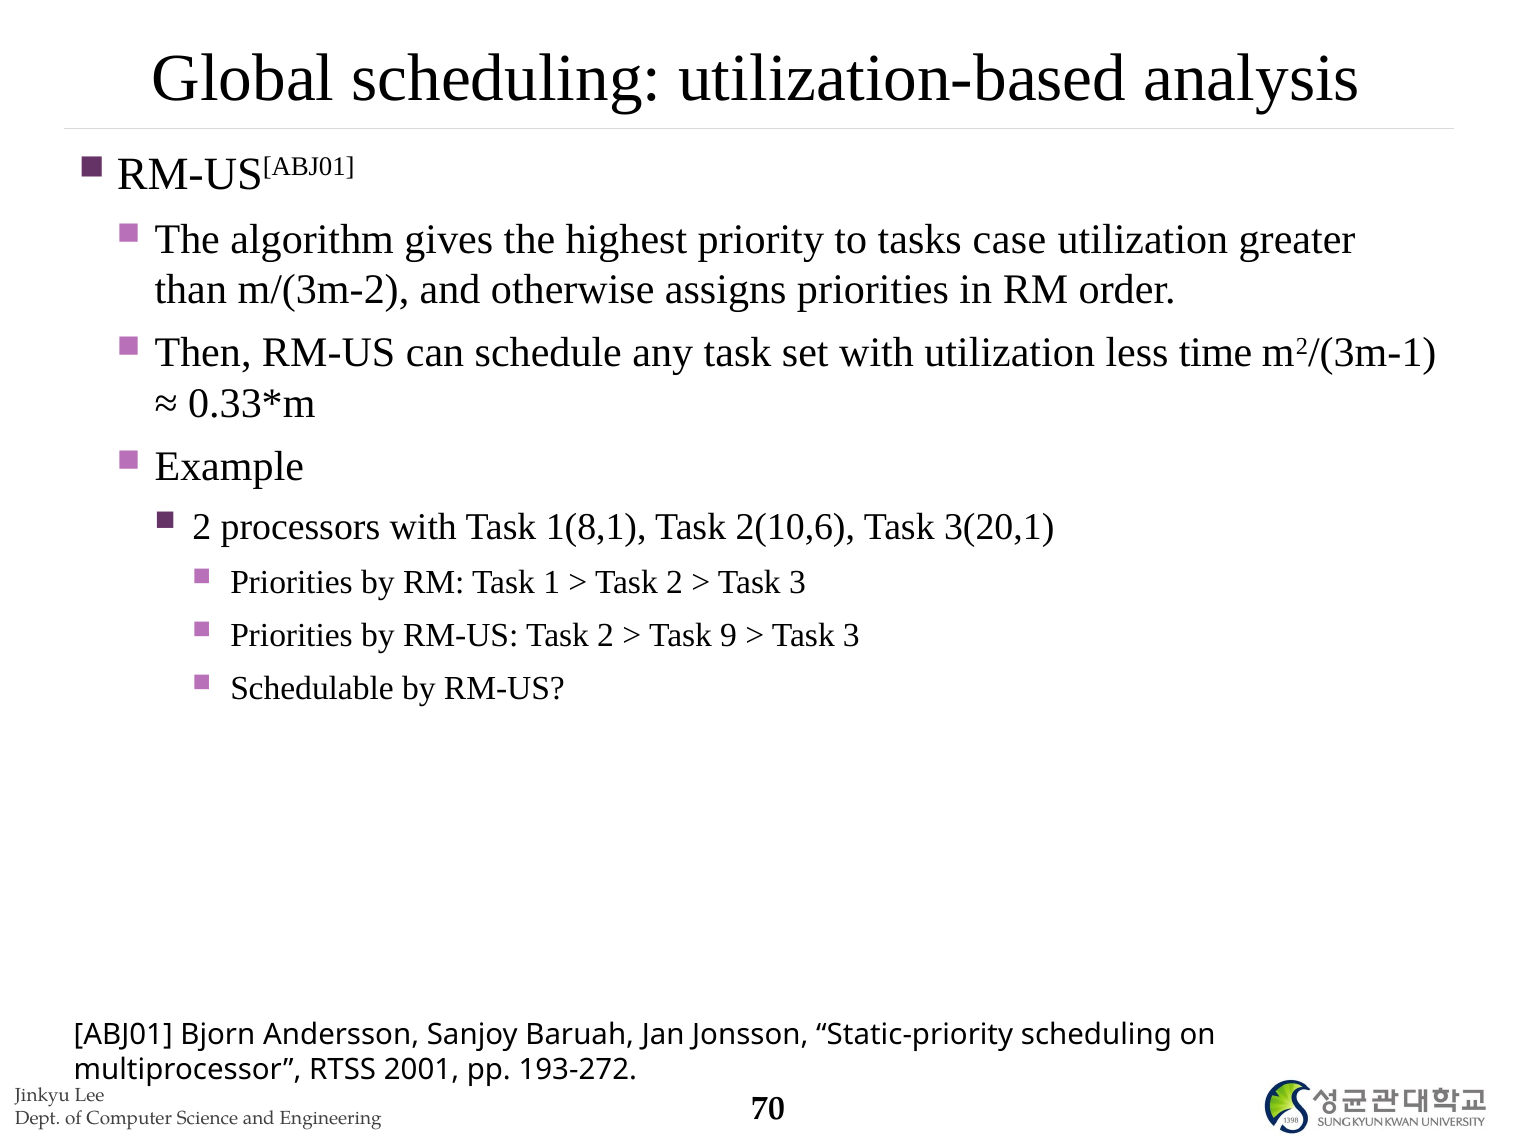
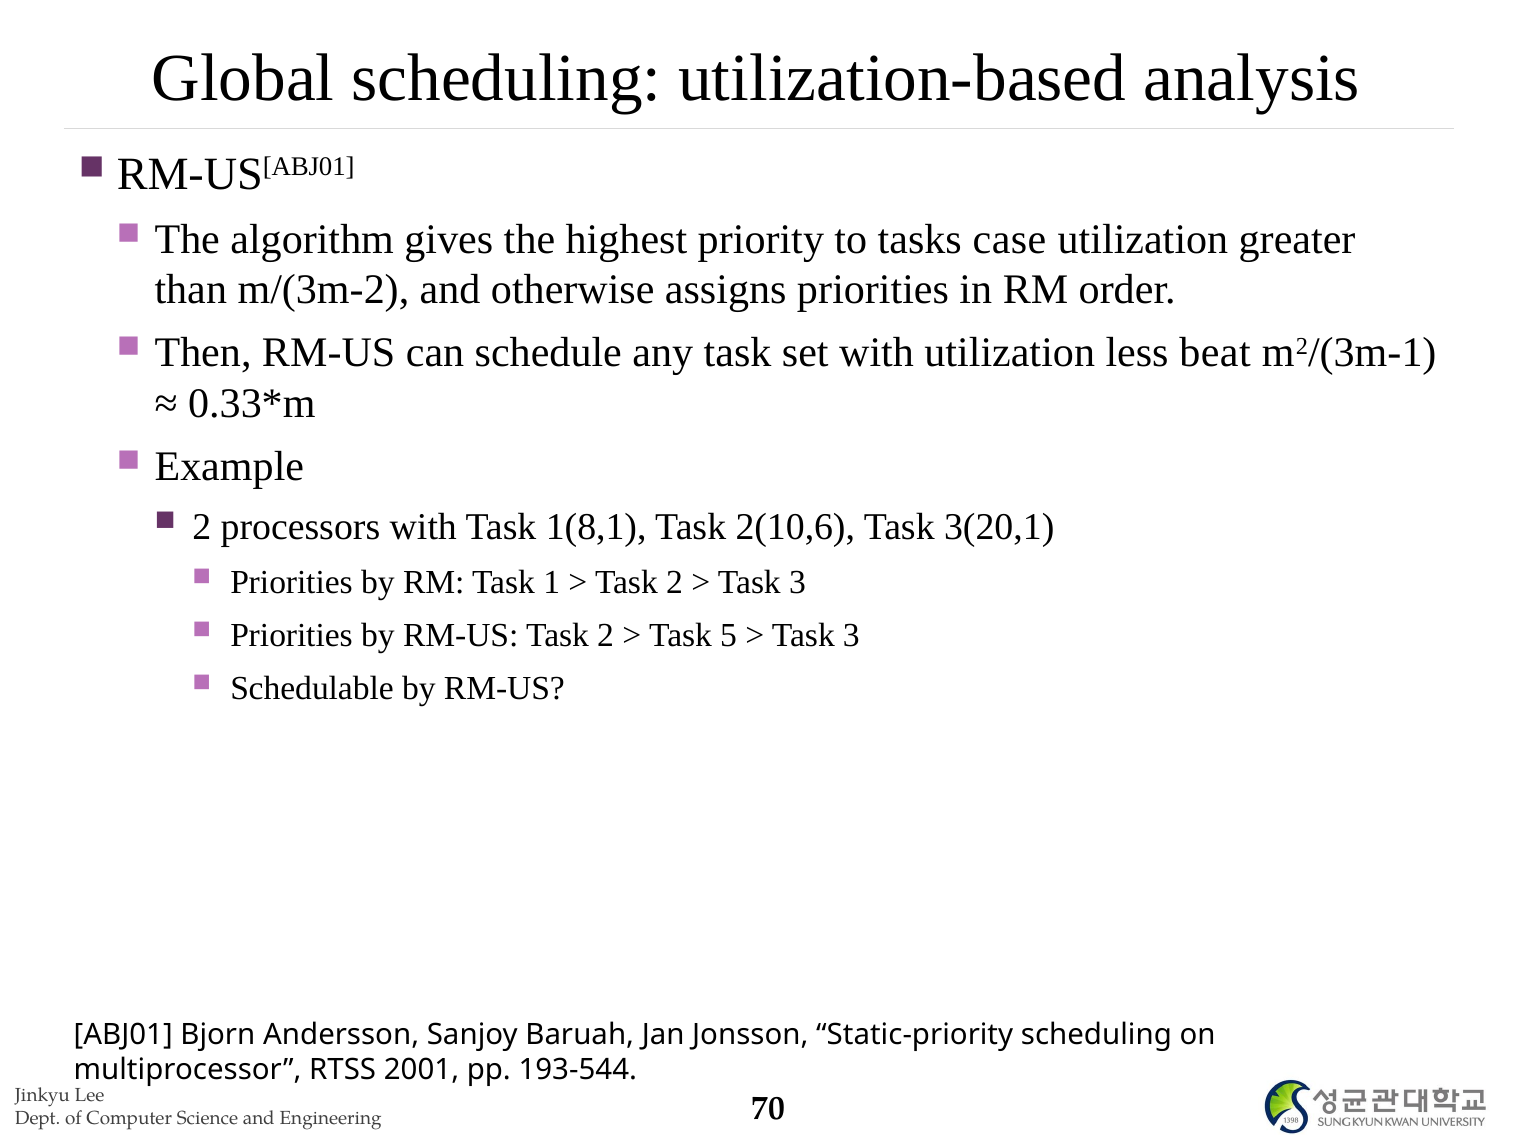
time: time -> beat (1215, 353)
9: 9 -> 5 (729, 635)
193-272: 193-272 -> 193-544 (578, 1070)
